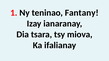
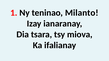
Fantany: Fantany -> Milanto (82, 13)
